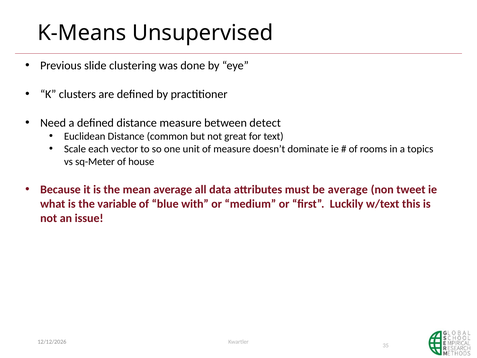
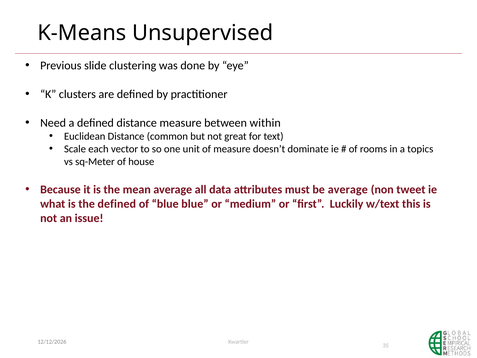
detect: detect -> within (265, 123)
the variable: variable -> defined (117, 204)
blue with: with -> blue (195, 204)
